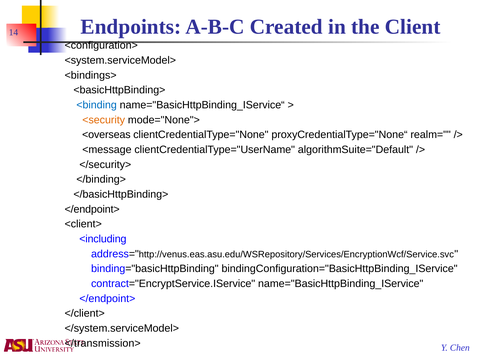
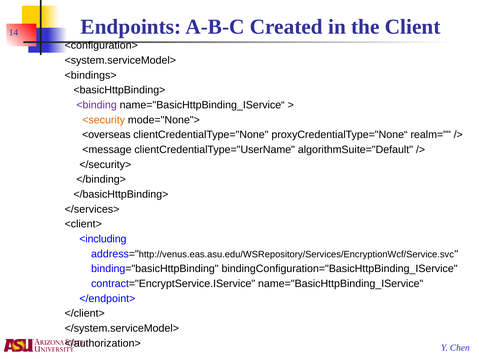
<binding colour: blue -> purple (97, 105)
</endpoint>: </endpoint> -> </services> (92, 209)
</transmission>: </transmission> -> </authorization> (103, 343)
